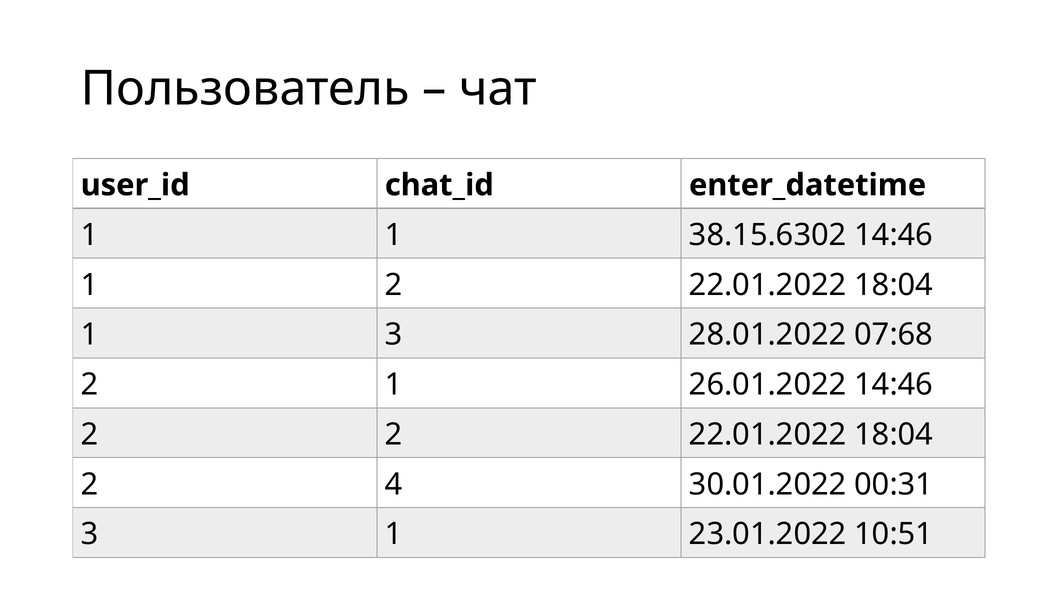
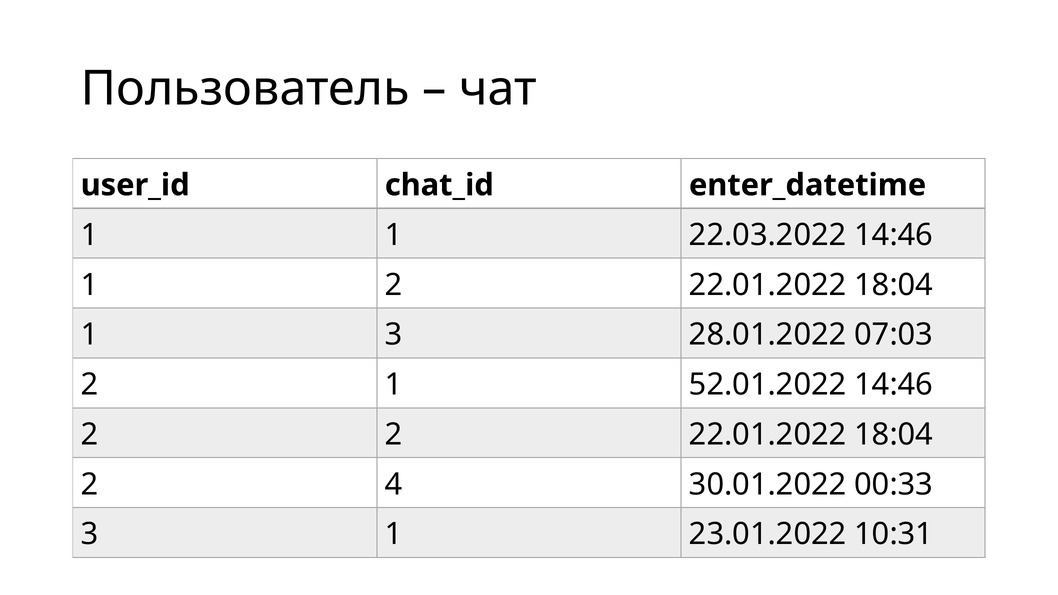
38.15.6302: 38.15.6302 -> 22.03.2022 (768, 235)
07:68: 07:68 -> 07:03 (894, 335)
26.01.2022: 26.01.2022 -> 52.01.2022 (768, 385)
00:31: 00:31 -> 00:33 (894, 484)
10:51: 10:51 -> 10:31 (894, 534)
